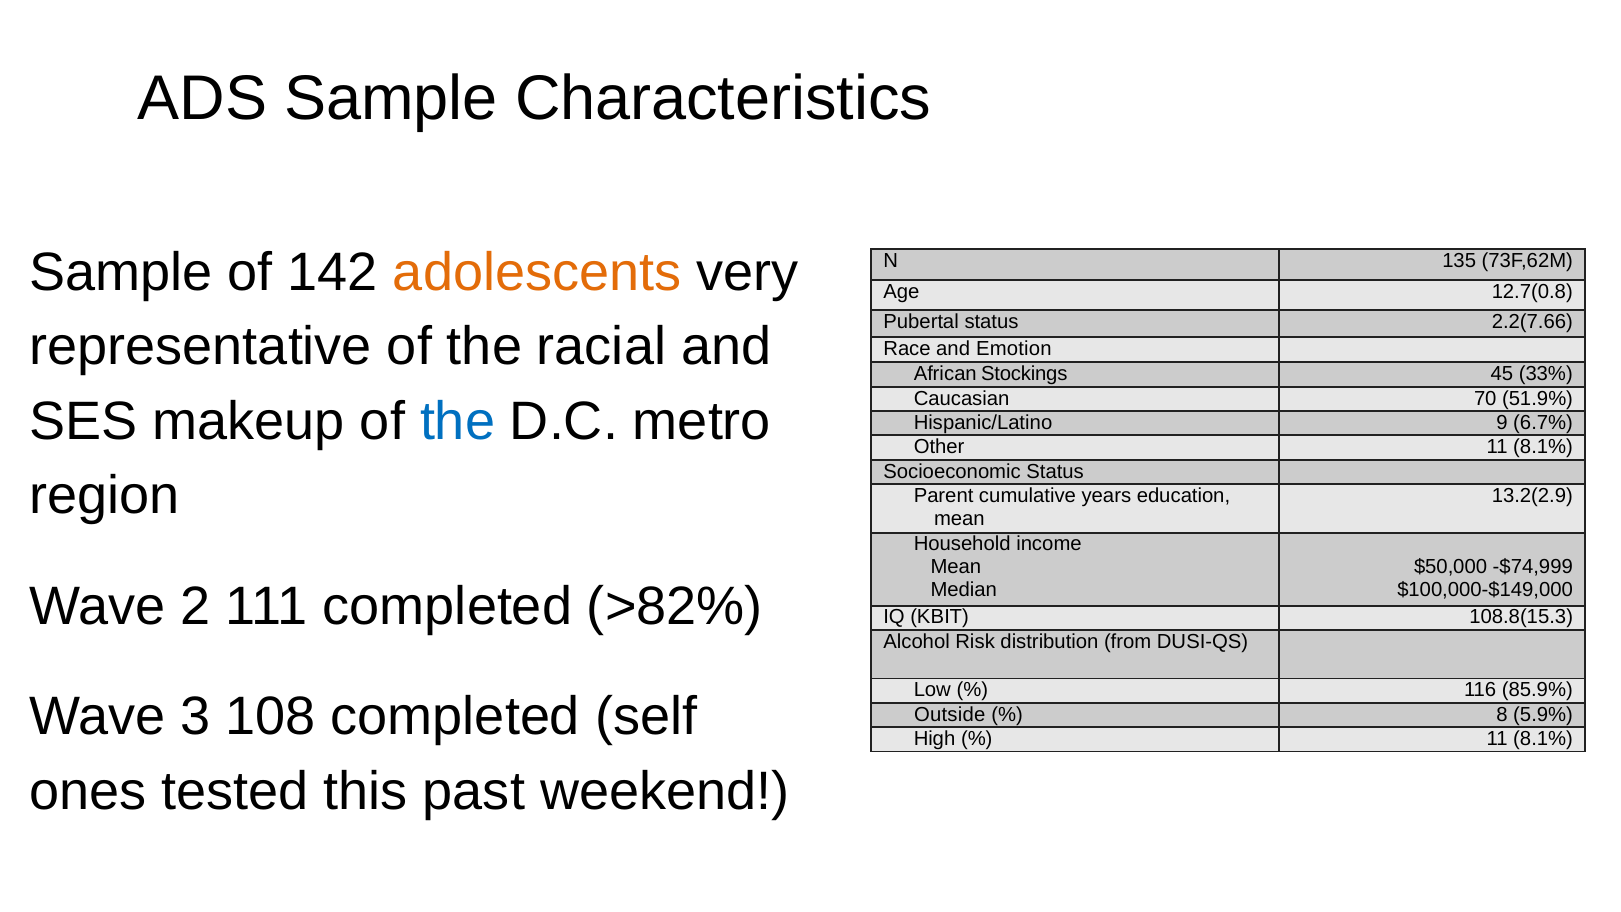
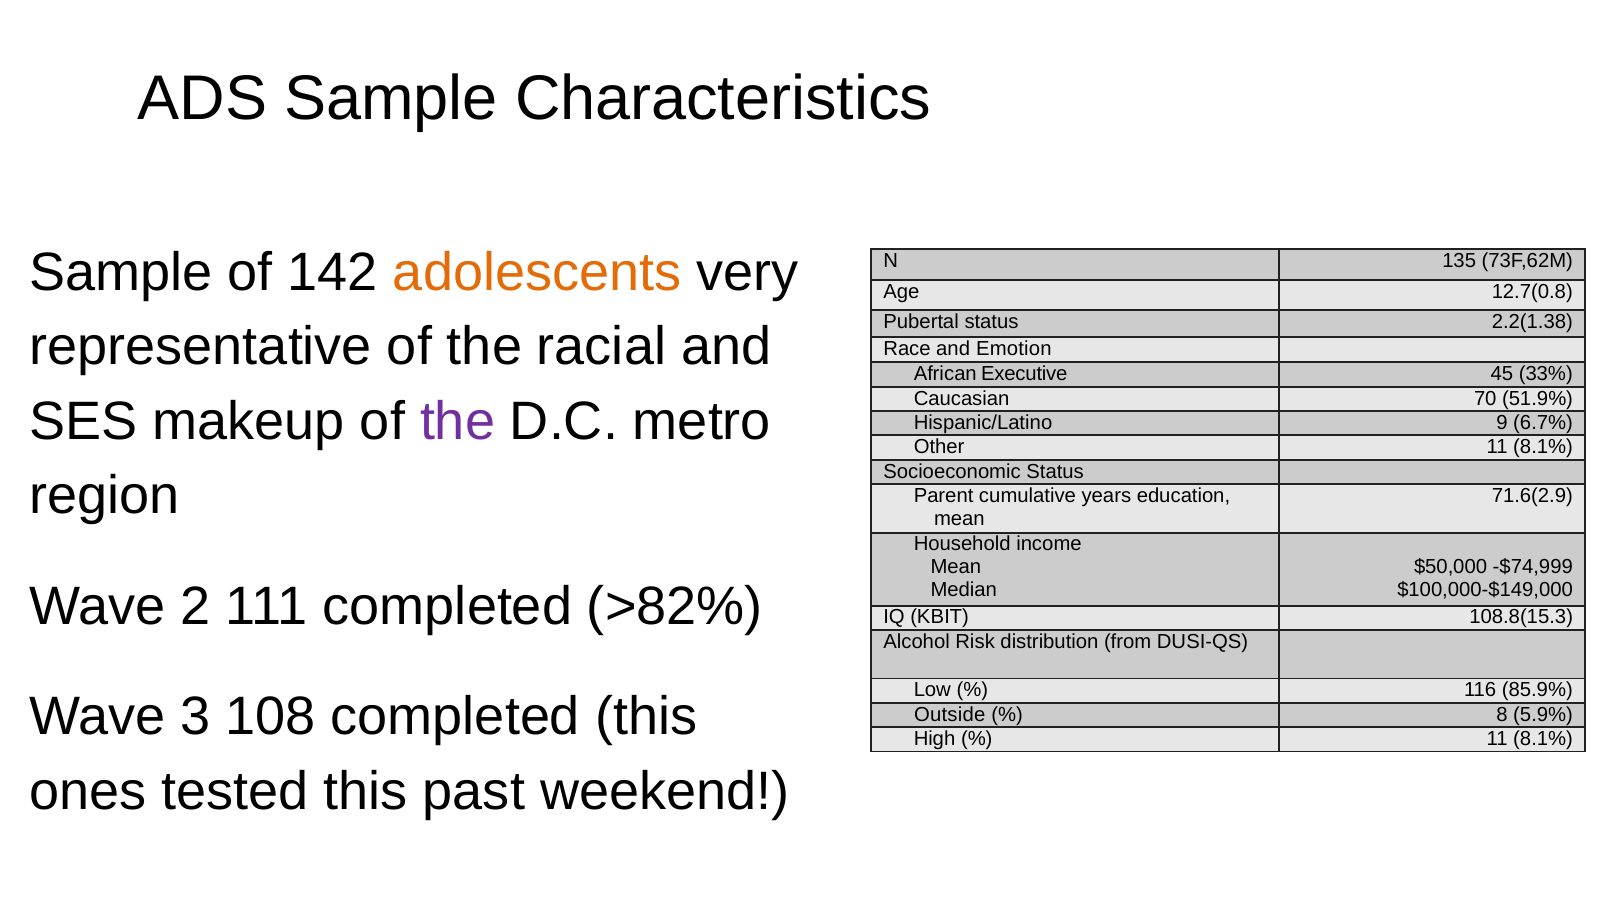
2.2(7.66: 2.2(7.66 -> 2.2(1.38 (1532, 322)
Stockings: Stockings -> Executive (1024, 374)
the colour: blue -> purple (458, 421)
13.2(2.9: 13.2(2.9 -> 71.6(2.9 (1532, 496)
completed self: self -> this (646, 717)
